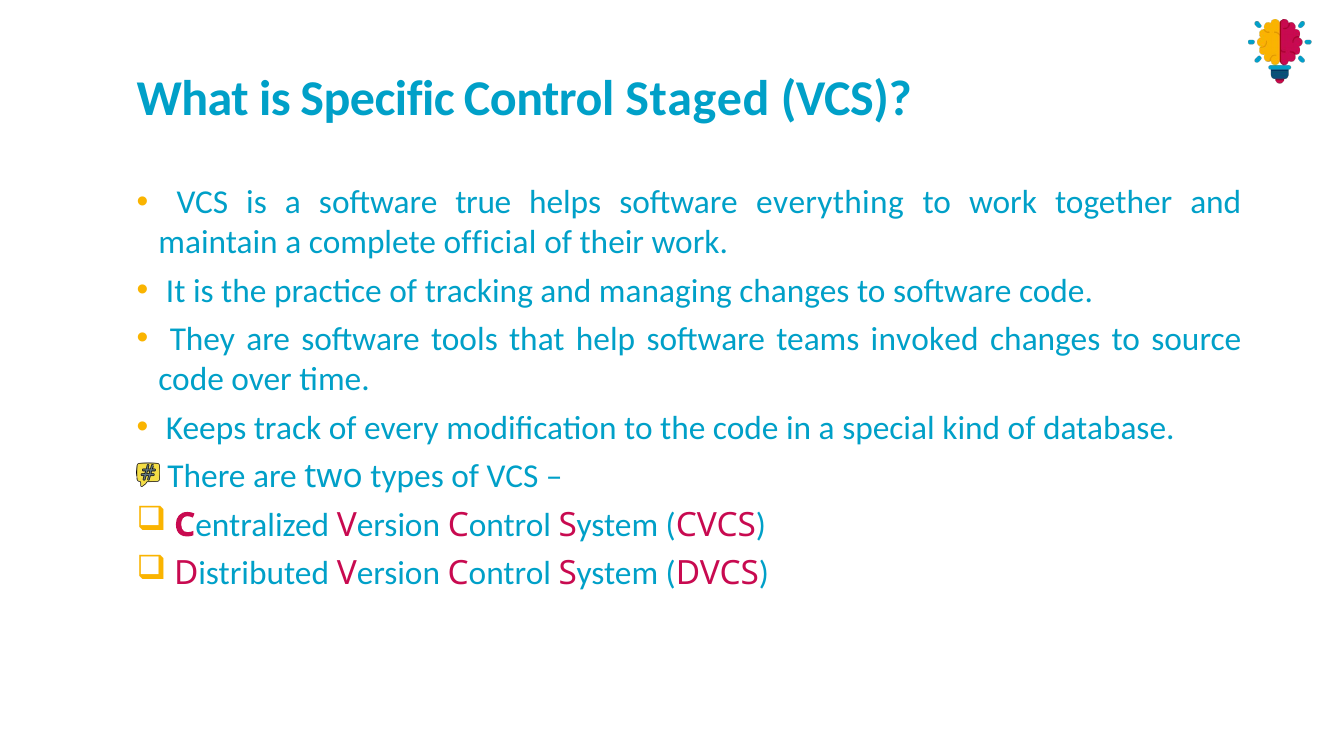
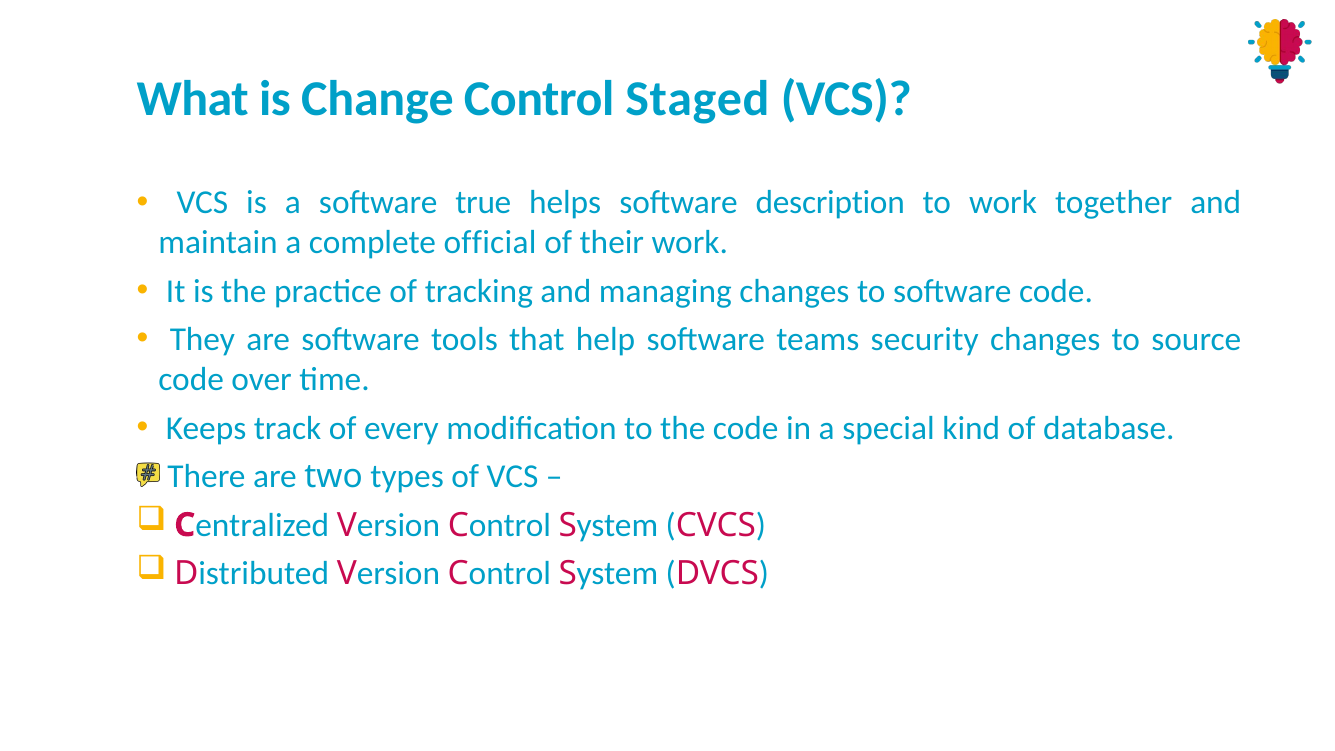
Specific: Specific -> Change (377, 99)
everything: everything -> description (830, 203)
invoked: invoked -> security (925, 340)
